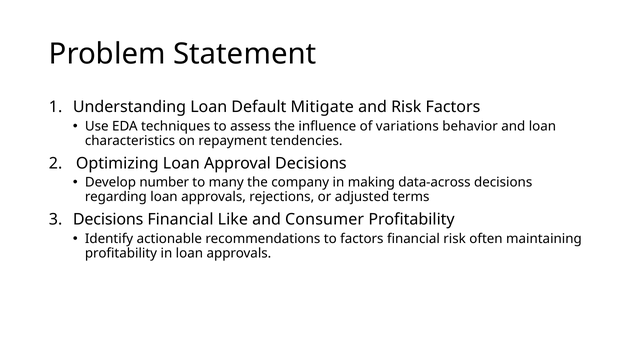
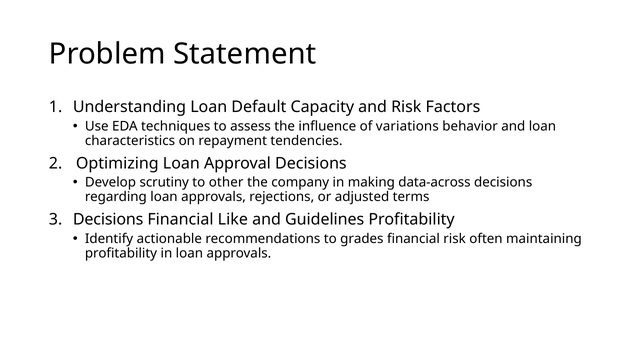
Mitigate: Mitigate -> Capacity (322, 107)
number: number -> scrutiny (164, 182)
many: many -> other (226, 182)
Consumer: Consumer -> Guidelines (325, 219)
to factors: factors -> grades (362, 238)
